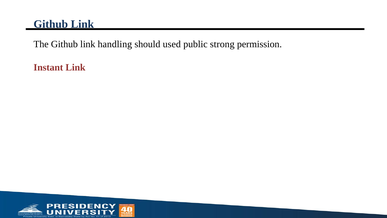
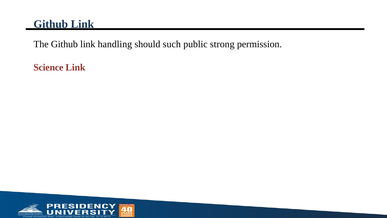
used: used -> such (172, 44)
Instant: Instant -> Science (48, 67)
